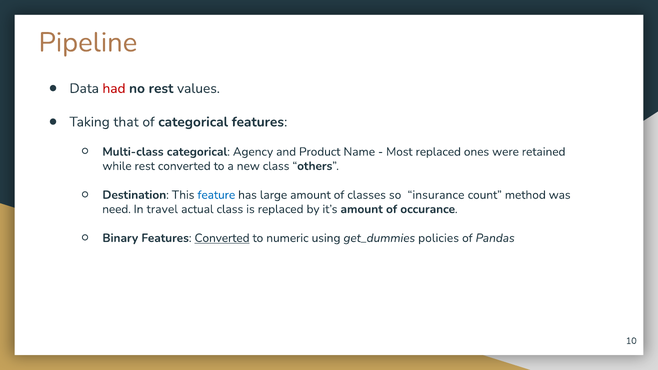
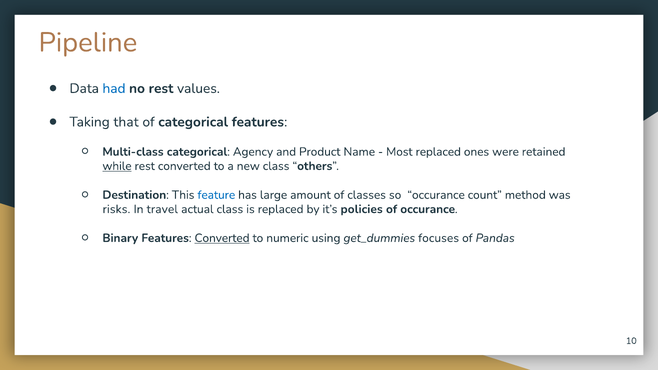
had colour: red -> blue (114, 88)
while underline: none -> present (117, 166)
so insurance: insurance -> occurance (436, 195)
need: need -> risks (116, 209)
it’s amount: amount -> policies (362, 209)
policies: policies -> focuses (439, 238)
